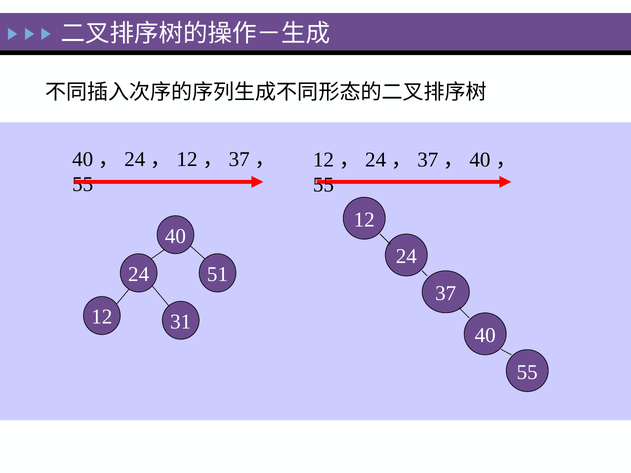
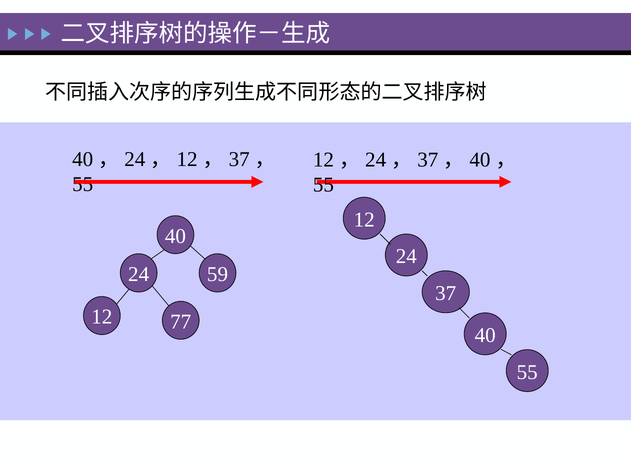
51: 51 -> 59 (218, 274)
31: 31 -> 77 (181, 322)
